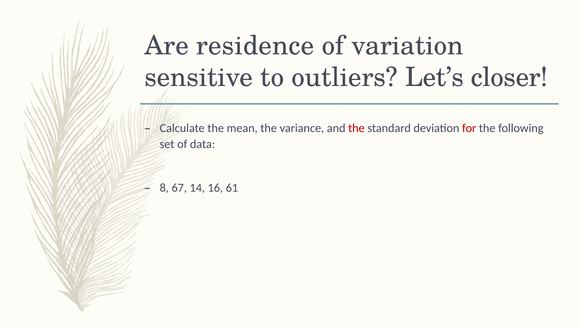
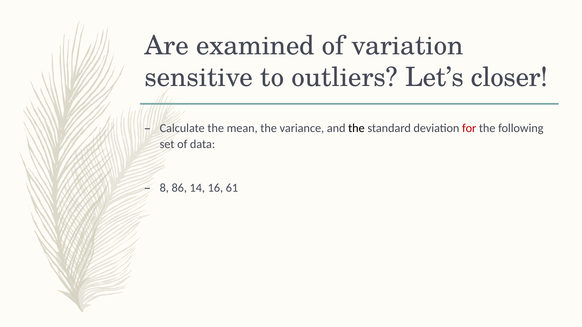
residence: residence -> examined (255, 46)
the colour: red -> black (356, 128)
67: 67 -> 86 (179, 188)
